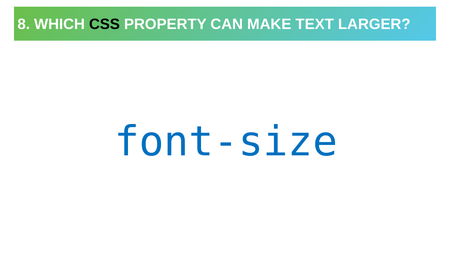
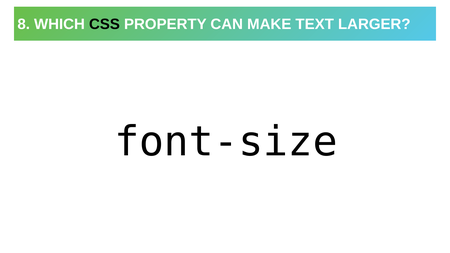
font-size colour: blue -> black (226, 142)
